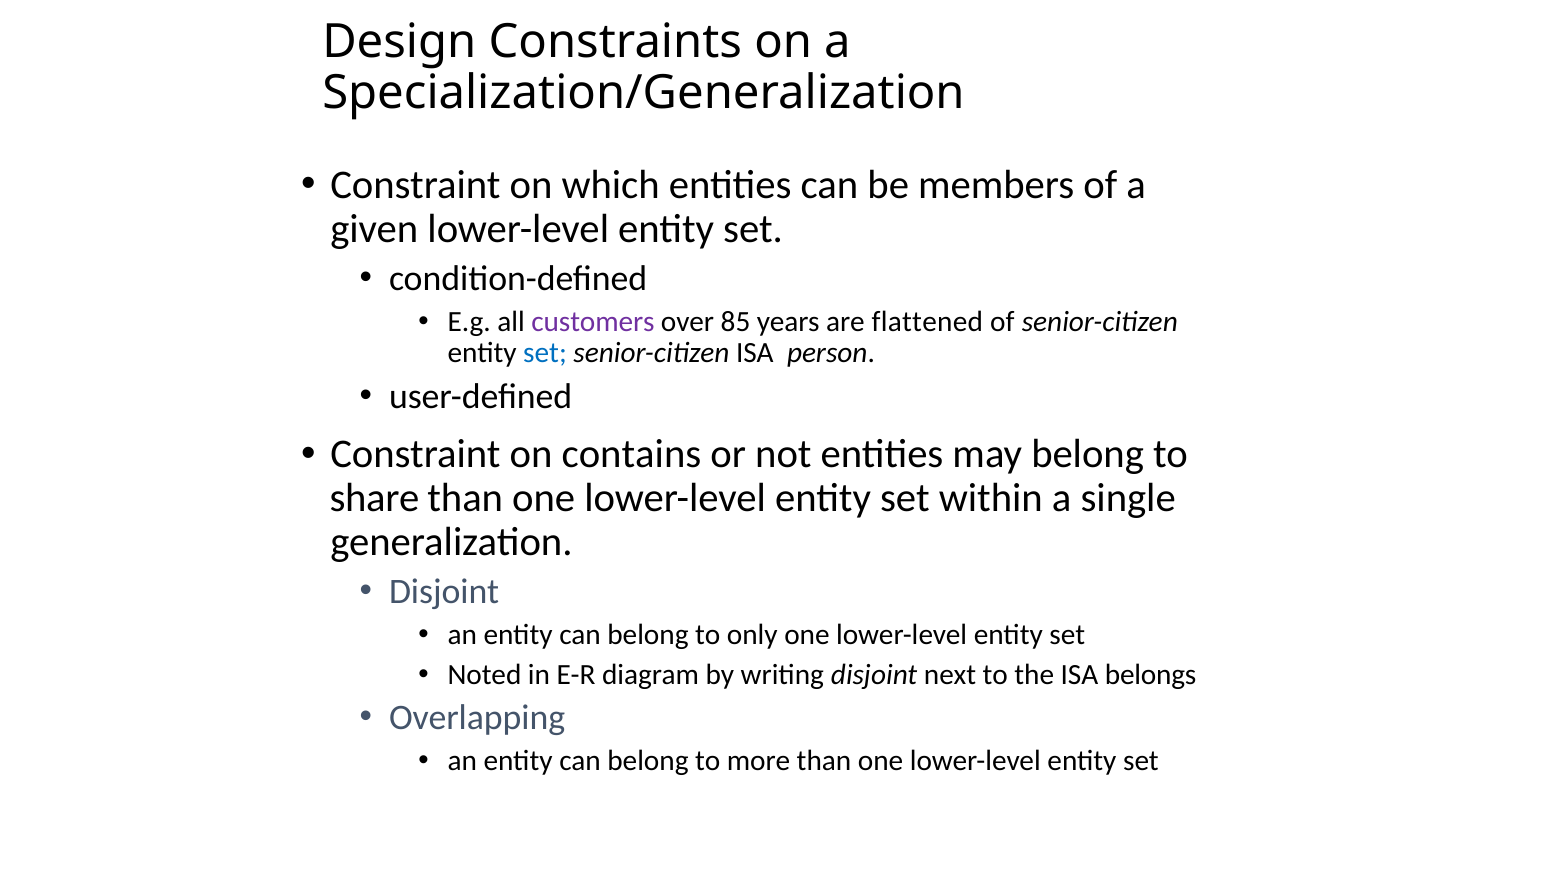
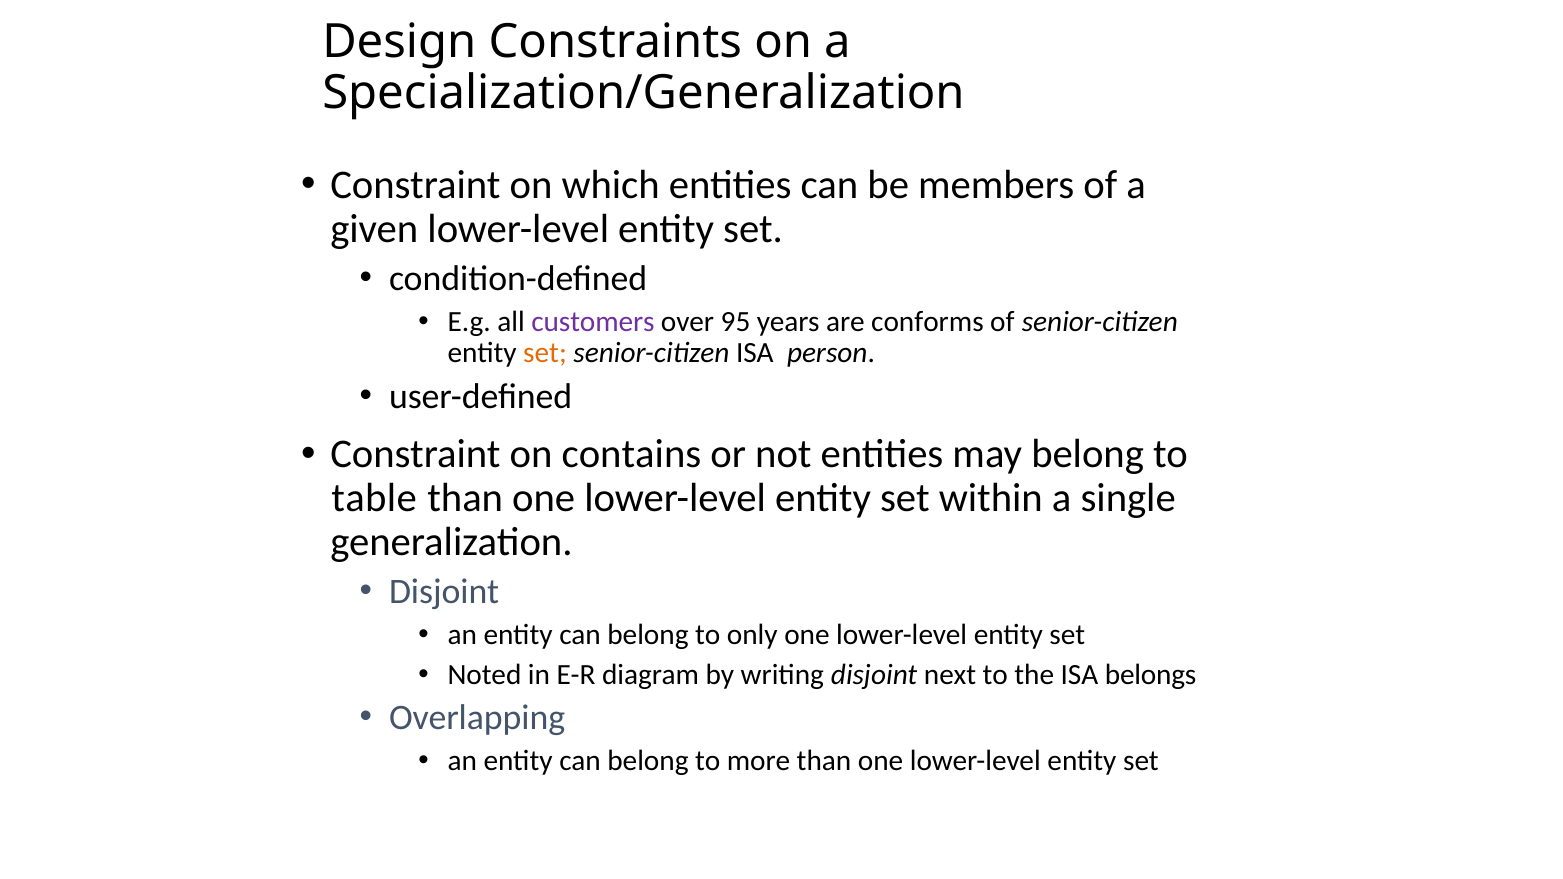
85: 85 -> 95 (736, 322)
flattened: flattened -> conforms (927, 322)
set colour: blue -> orange (545, 353)
share: share -> table (374, 498)
